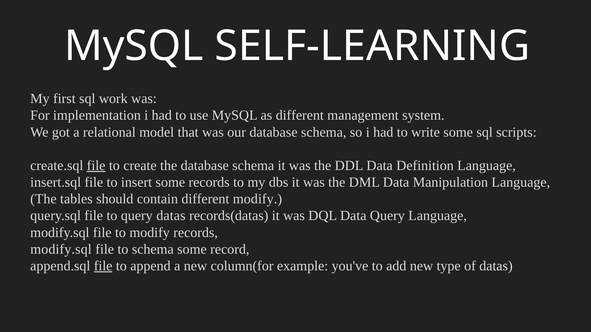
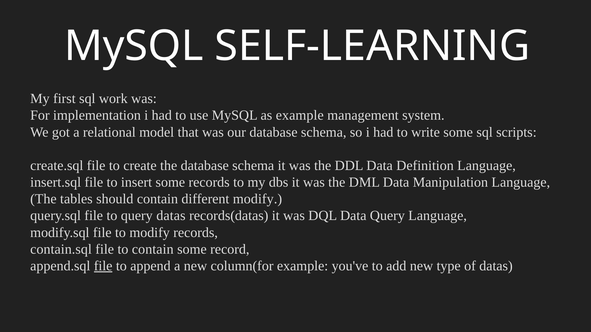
as different: different -> example (300, 116)
file underline: present -> none (96, 166)
modify.sql: modify.sql -> contain.sql (61, 250)
to schema: schema -> contain (153, 250)
